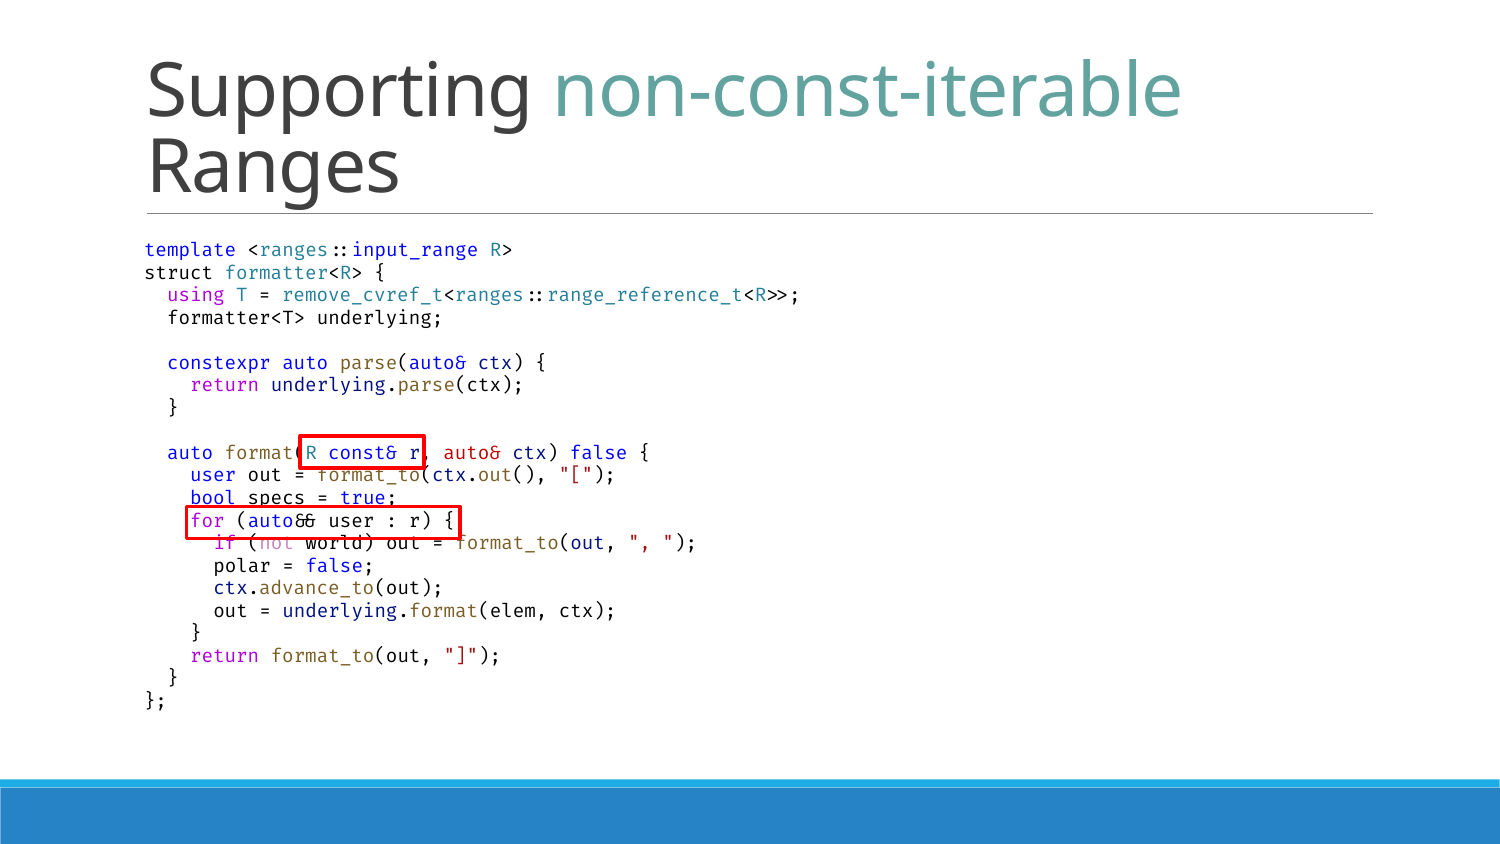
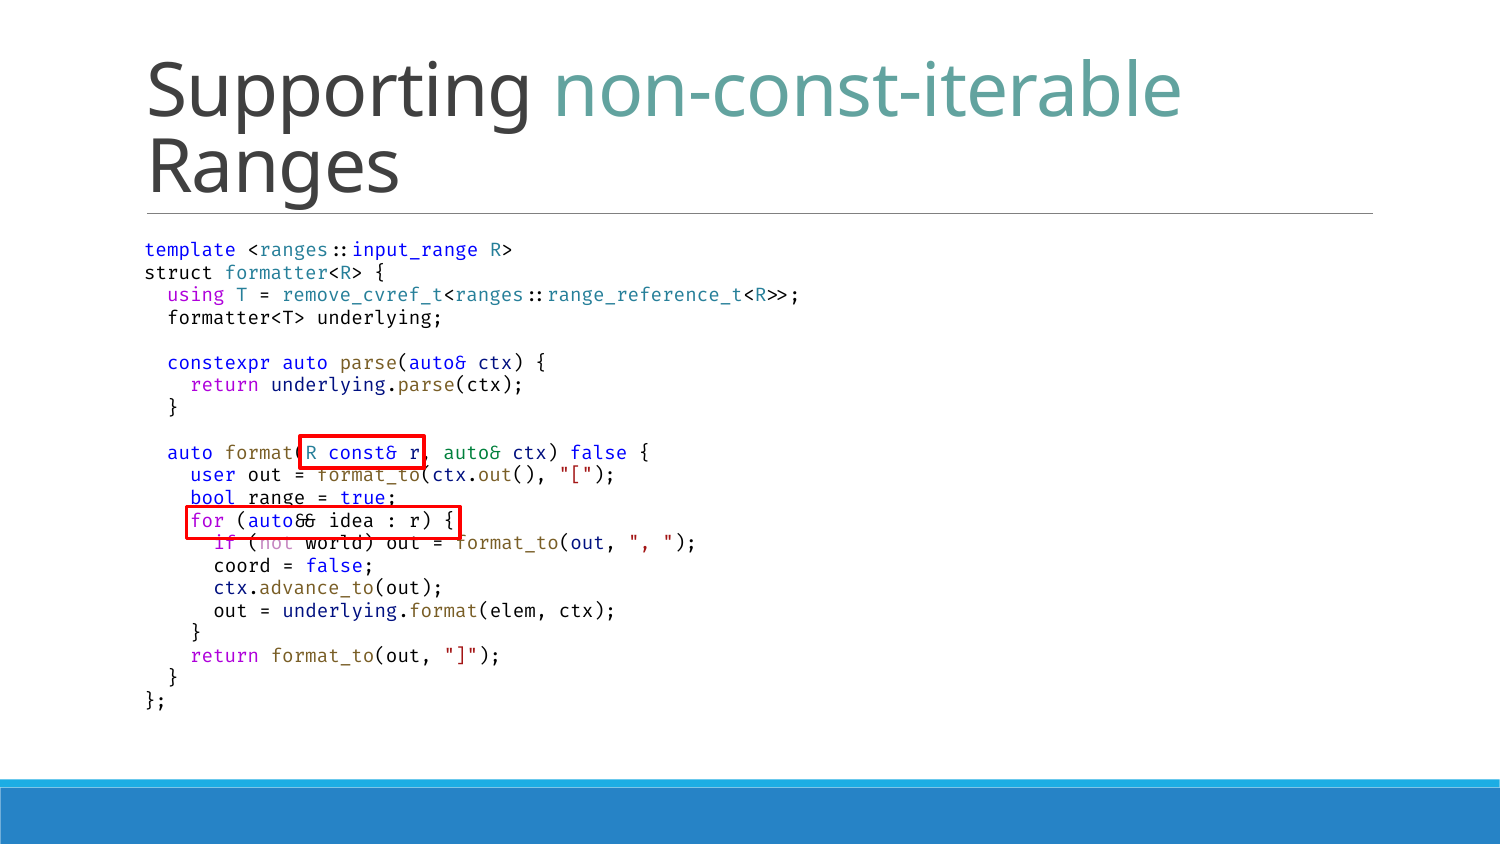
auto& colour: red -> green (472, 453)
specs: specs -> range (277, 498)
auto&& user: user -> idea (351, 521)
polar: polar -> coord (242, 566)
